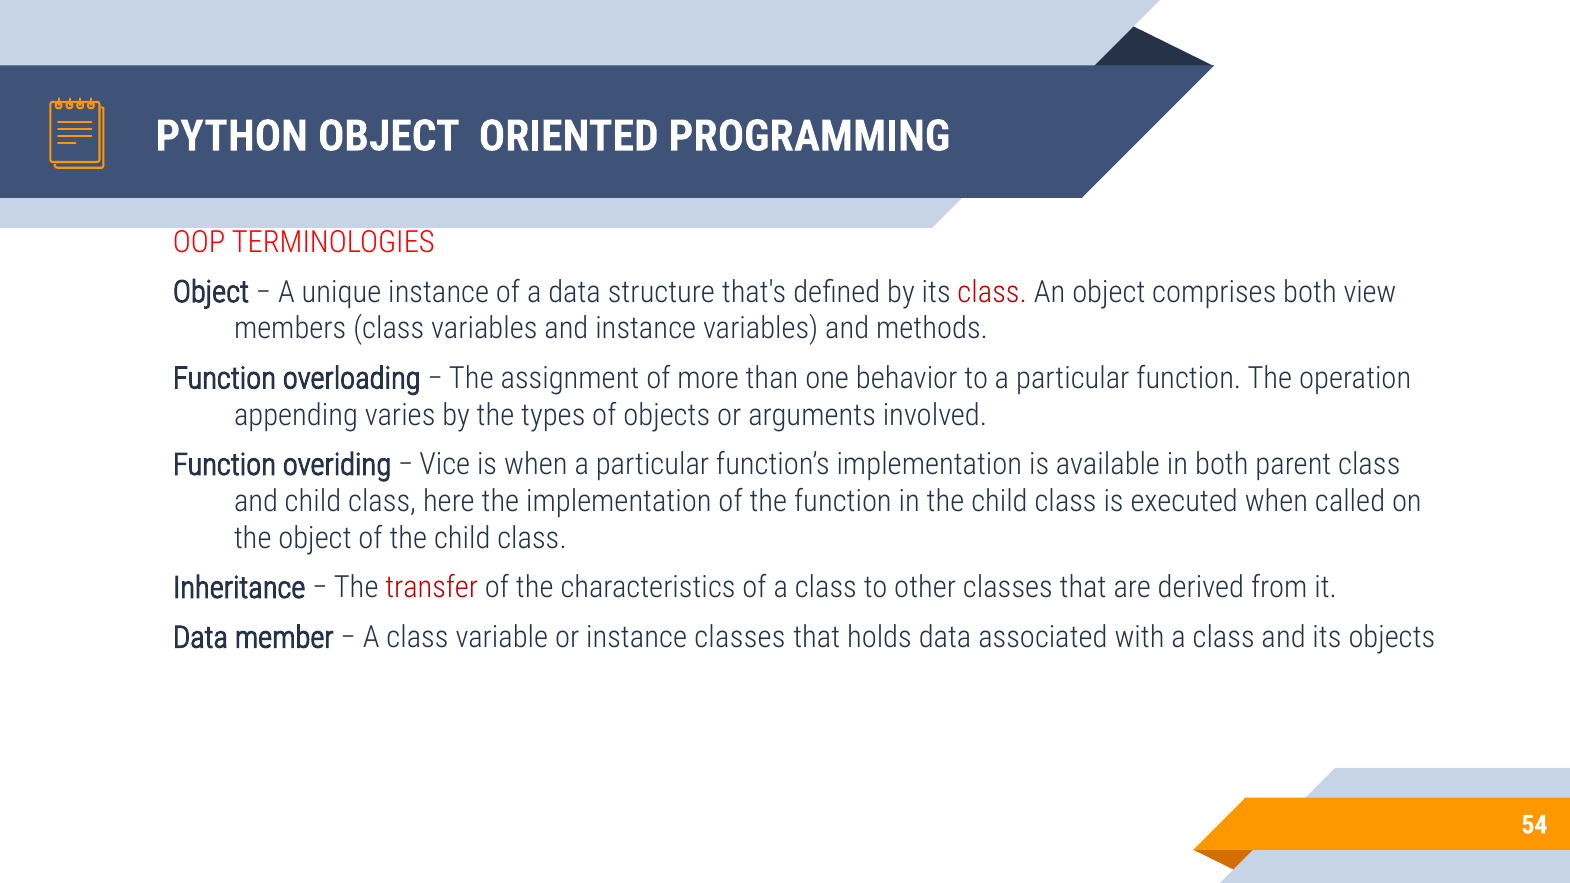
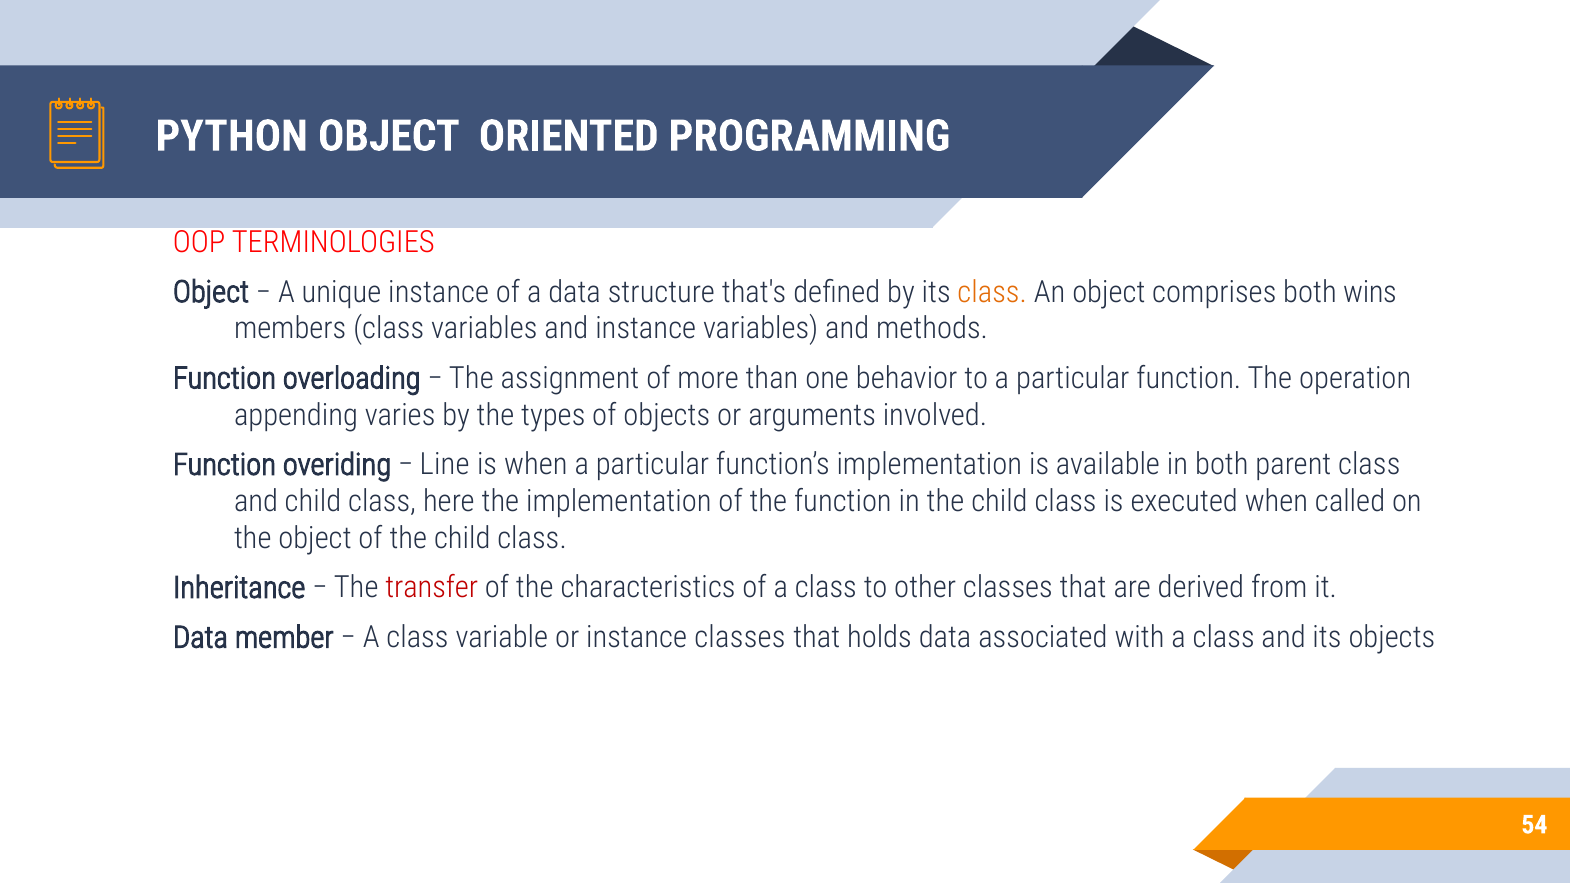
class colour: red -> orange (992, 292)
view: view -> wins (1370, 292)
Vice: Vice -> Line (445, 465)
